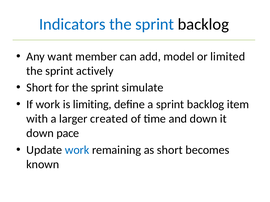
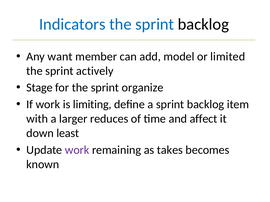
Short: Short -> Stage (39, 88)
simulate: simulate -> organize (143, 88)
created: created -> reduces (109, 119)
and down: down -> affect (204, 119)
pace: pace -> least (68, 133)
work colour: blue -> purple (77, 150)
as short: short -> takes (170, 150)
